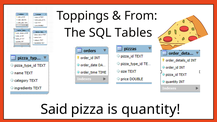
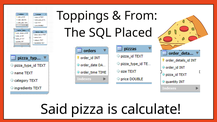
Tables: Tables -> Placed (134, 33)
quantity: quantity -> calculate (151, 109)
